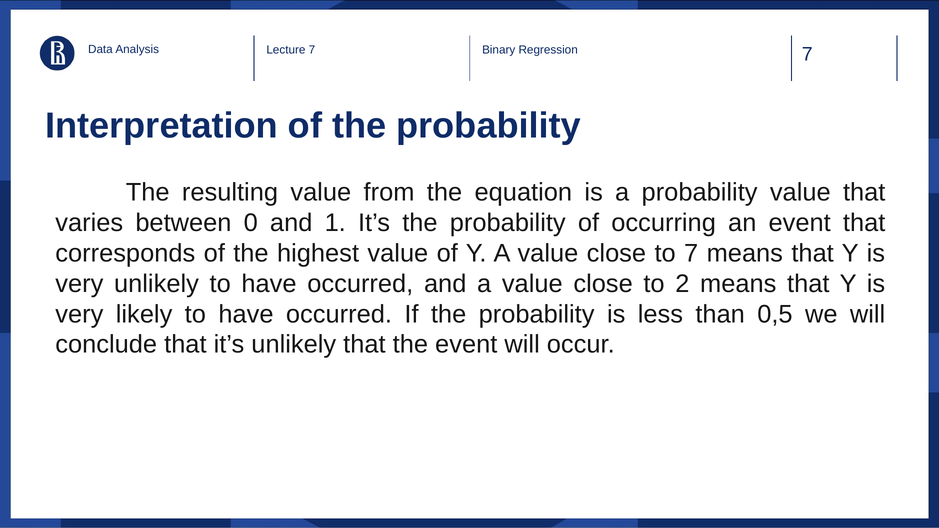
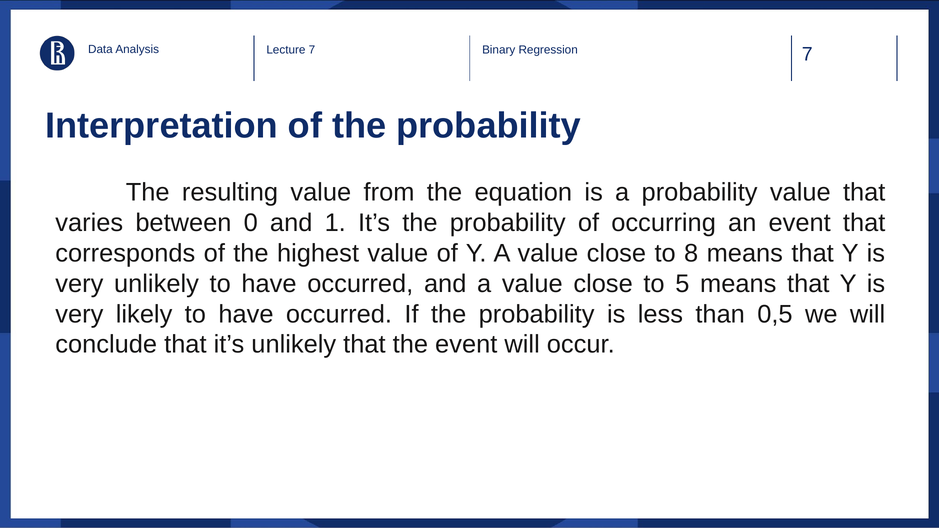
to 7: 7 -> 8 (691, 253)
2: 2 -> 5 (682, 284)
